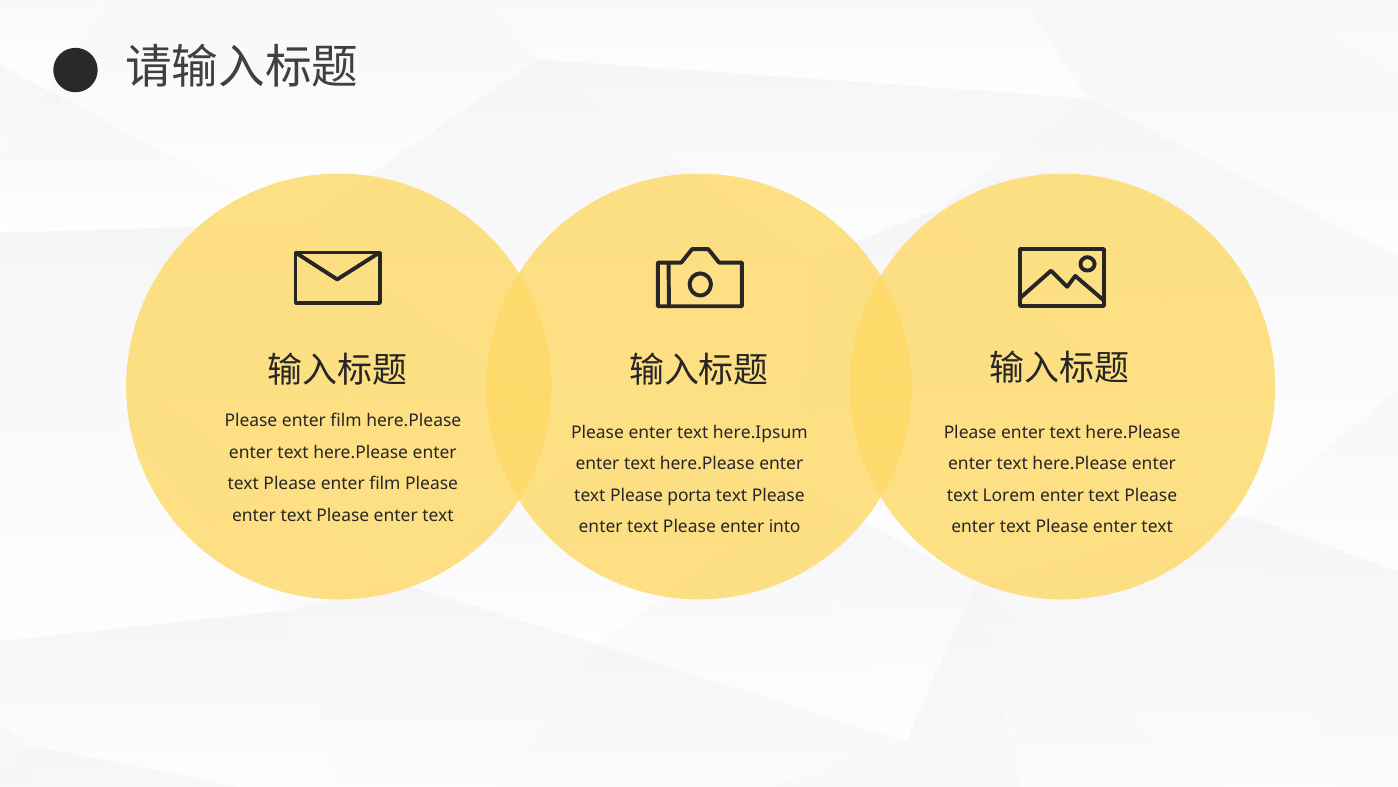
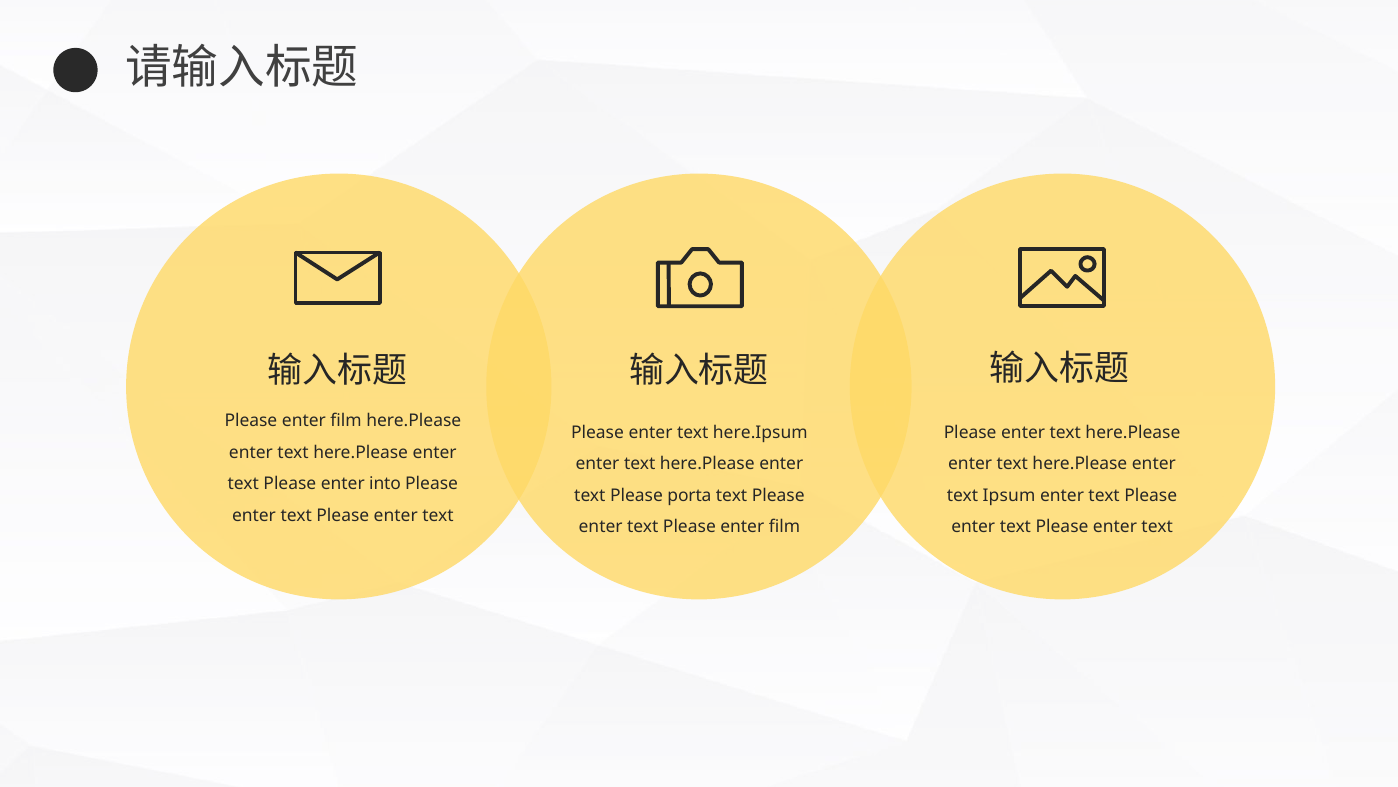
text Please enter film: film -> into (385, 484)
Lorem: Lorem -> Ipsum (1009, 495)
text Please enter into: into -> film (785, 527)
